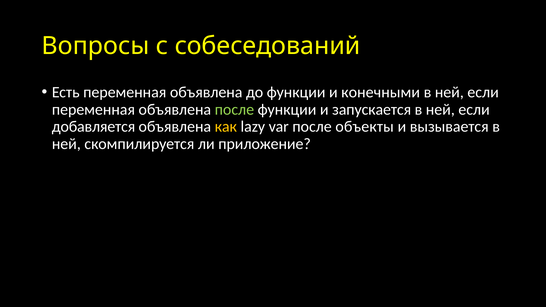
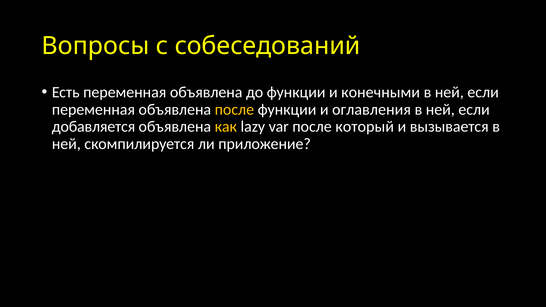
после colour: light green -> yellow (234, 110)
запускается: запускается -> оглавления (372, 110)
объекты: объекты -> который (365, 127)
